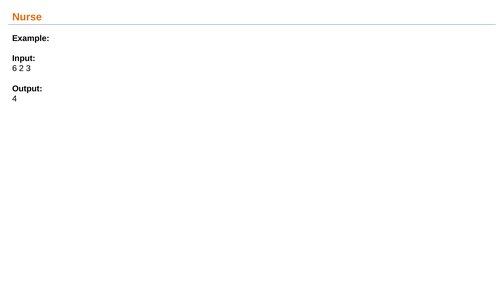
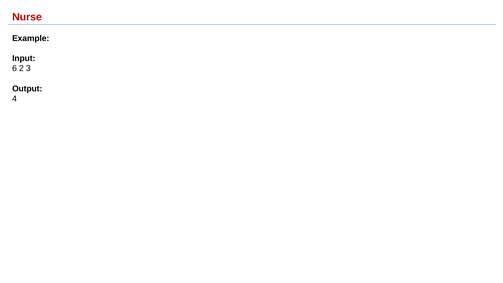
Nurse colour: orange -> red (27, 17)
